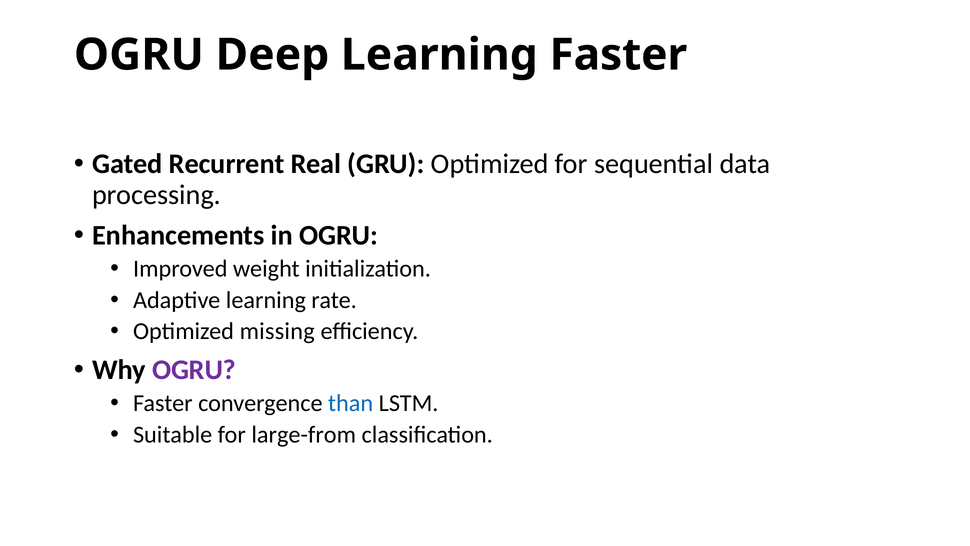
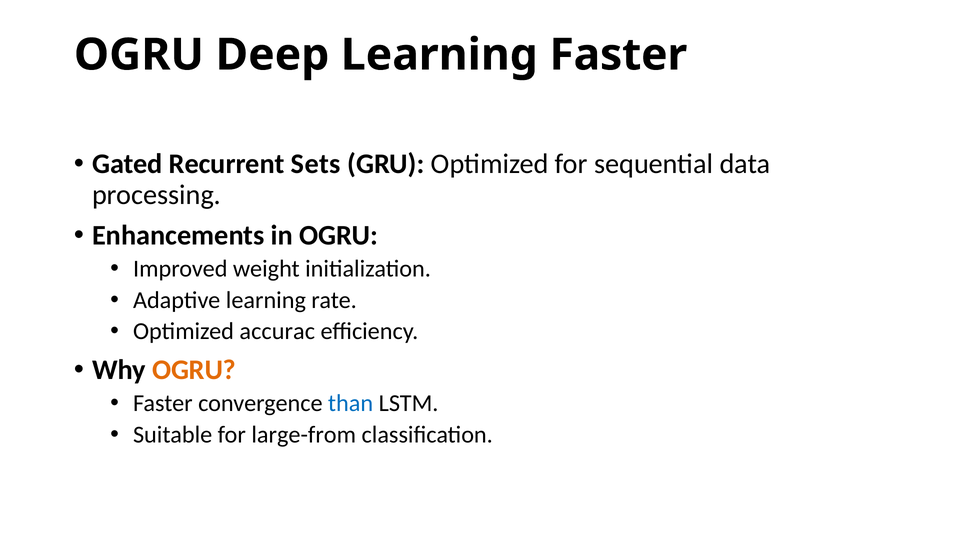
Real: Real -> Sets (316, 164)
missing: missing -> accurac (277, 331)
OGRU colour: purple -> orange (194, 370)
